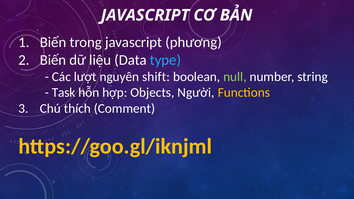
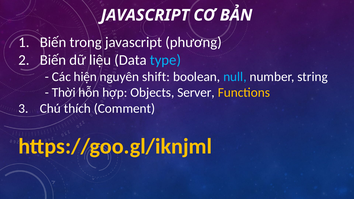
lượt: lượt -> hiện (85, 77)
null colour: light green -> light blue (235, 77)
Task: Task -> Thời (64, 93)
Người: Người -> Server (196, 93)
